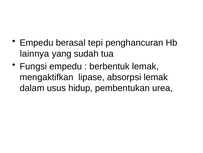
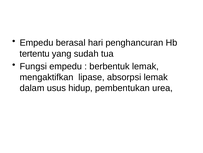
tepi: tepi -> hari (96, 43)
lainnya: lainnya -> tertentu (35, 53)
